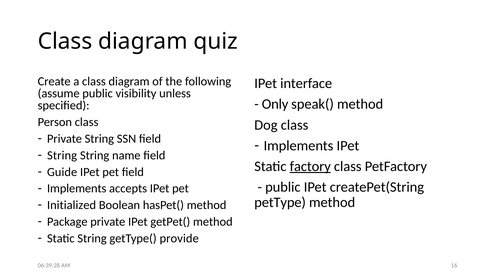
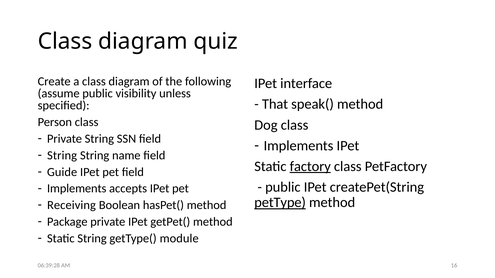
Only: Only -> That (275, 104)
petType underline: none -> present (280, 203)
Initialized: Initialized -> Receiving (71, 206)
provide: provide -> module (179, 239)
